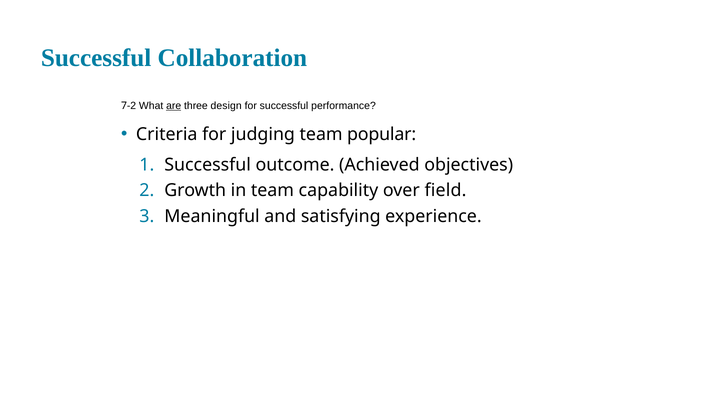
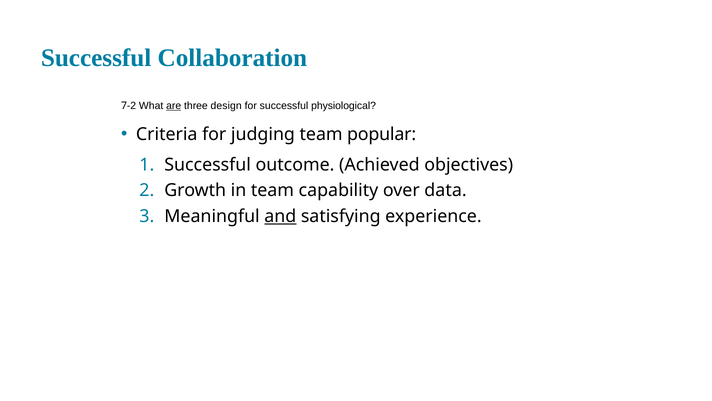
performance: performance -> physiological (344, 106)
field: field -> data (446, 190)
and underline: none -> present (280, 216)
